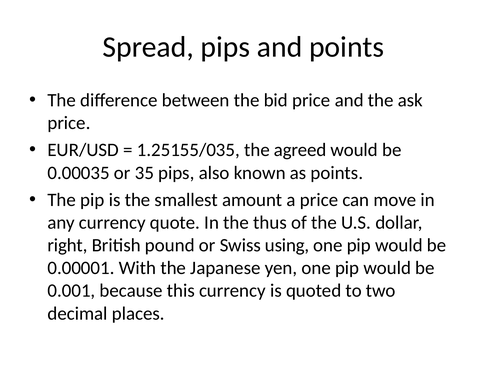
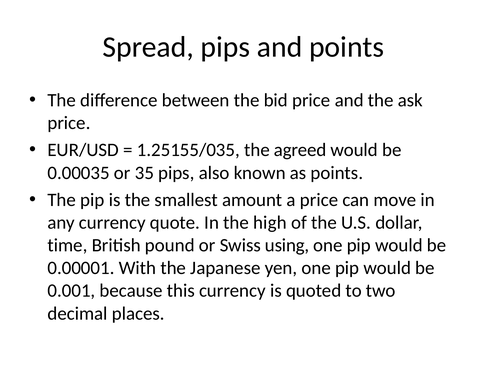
thus: thus -> high (270, 223)
right: right -> time (67, 245)
